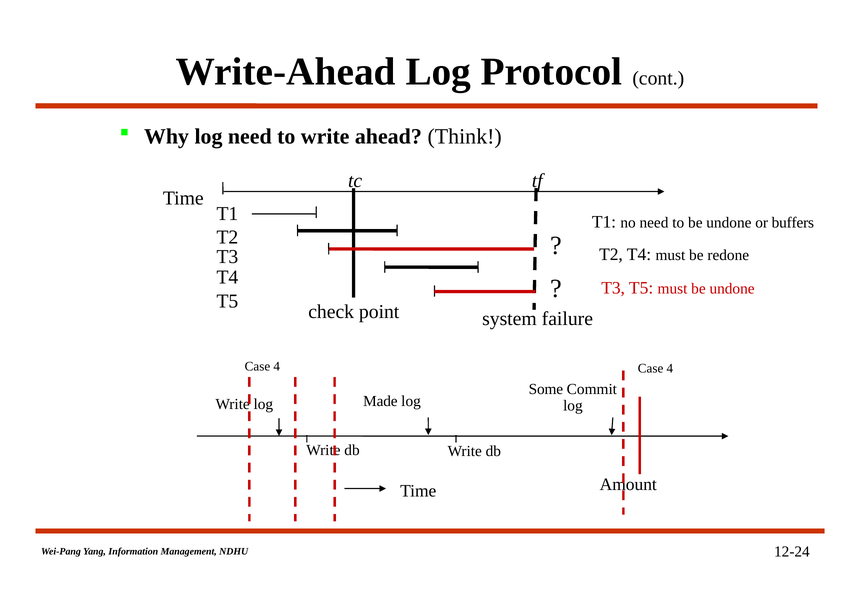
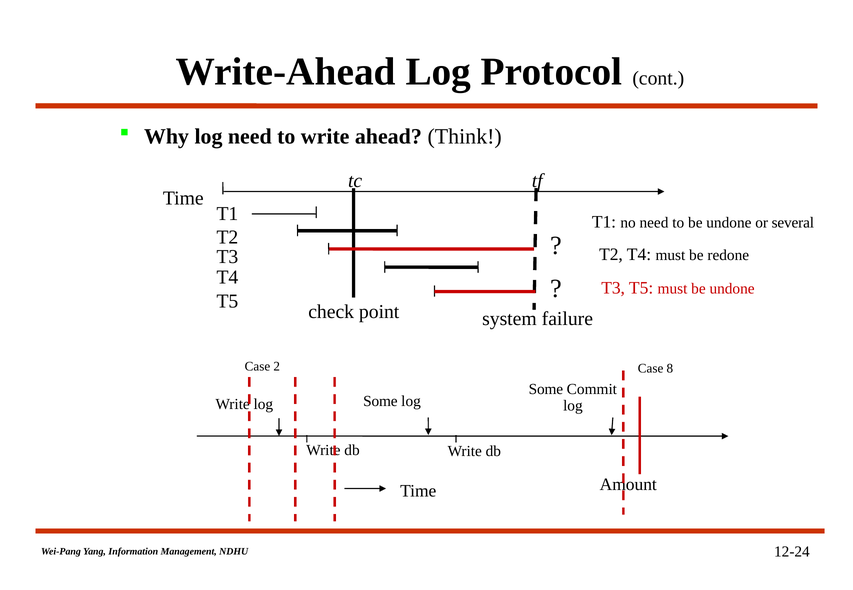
buffers: buffers -> several (793, 223)
4: 4 -> 2 (277, 367)
4: 4 -> 8 (670, 369)
Made: Made -> Some (380, 402)
